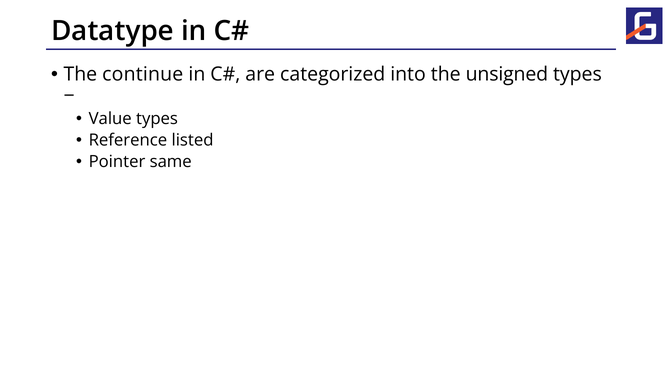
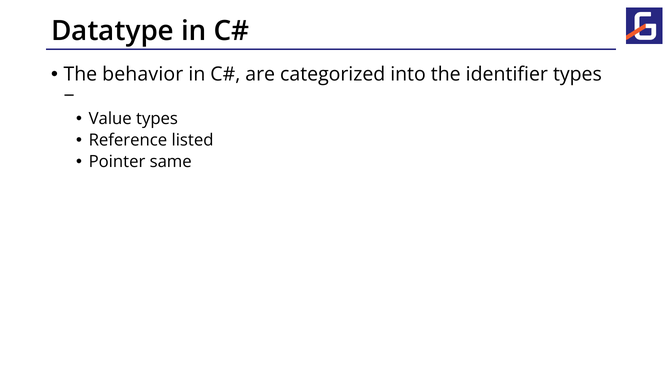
continue: continue -> behavior (143, 74)
unsigned: unsigned -> identifier (507, 74)
